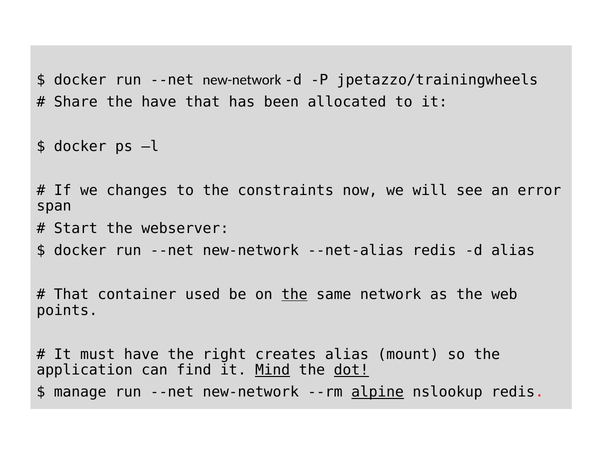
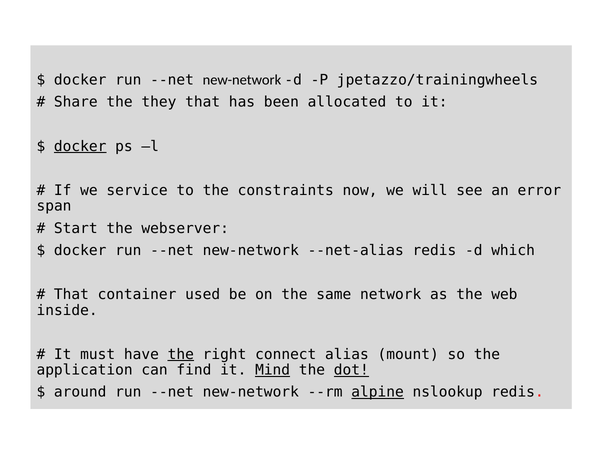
the have: have -> they (159, 102)
docker underline: none -> present (80, 146)
changes: changes -> service (137, 190)
d alias: alias -> which (513, 250)
the underline: present -> none (294, 294)
points: points -> inside (67, 310)
the underline: none -> present (181, 354)
creates: creates -> connect (286, 354)
manage: manage -> around (80, 392)
